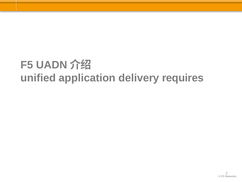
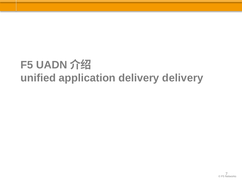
delivery requires: requires -> delivery (183, 78)
